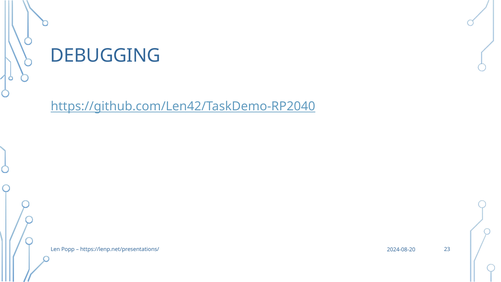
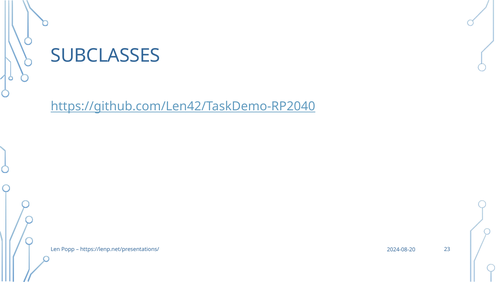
DEBUGGING: DEBUGGING -> SUBCLASSES (105, 56)
